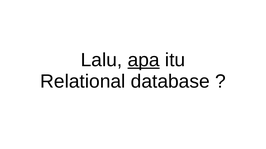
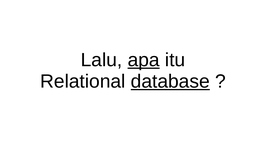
database underline: none -> present (170, 82)
